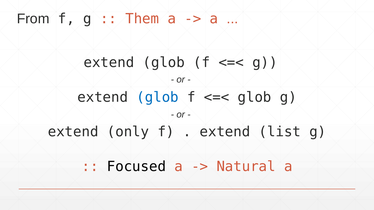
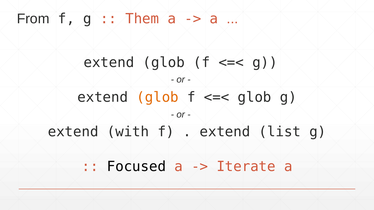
glob colour: blue -> orange (158, 97)
only: only -> with (128, 132)
Natural: Natural -> Iterate (246, 167)
